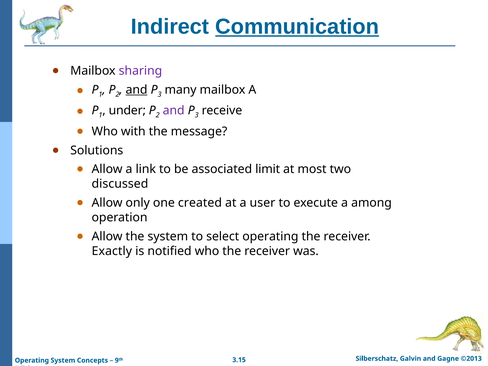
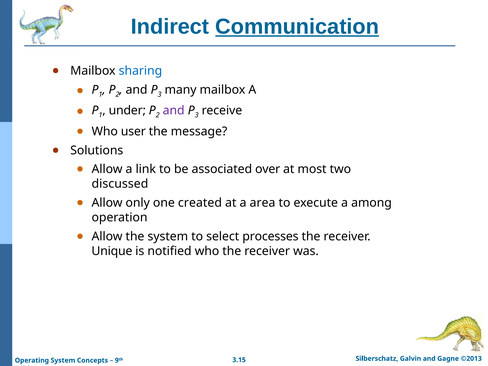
sharing colour: purple -> blue (140, 71)
and underline: present -> none (137, 90)
with: with -> user (133, 131)
limit: limit -> over (268, 169)
user: user -> area (263, 203)
select operating: operating -> processes (270, 236)
Exactly: Exactly -> Unique (112, 251)
